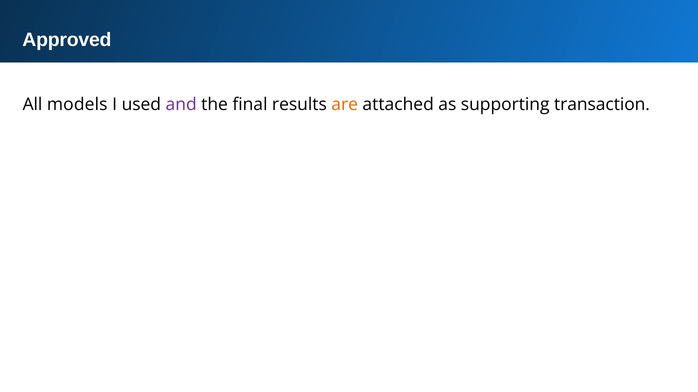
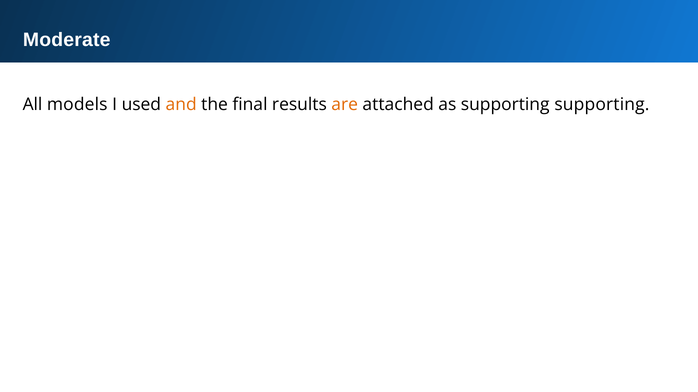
Approved: Approved -> Moderate (67, 40)
and colour: purple -> orange (181, 104)
supporting transaction: transaction -> supporting (602, 104)
